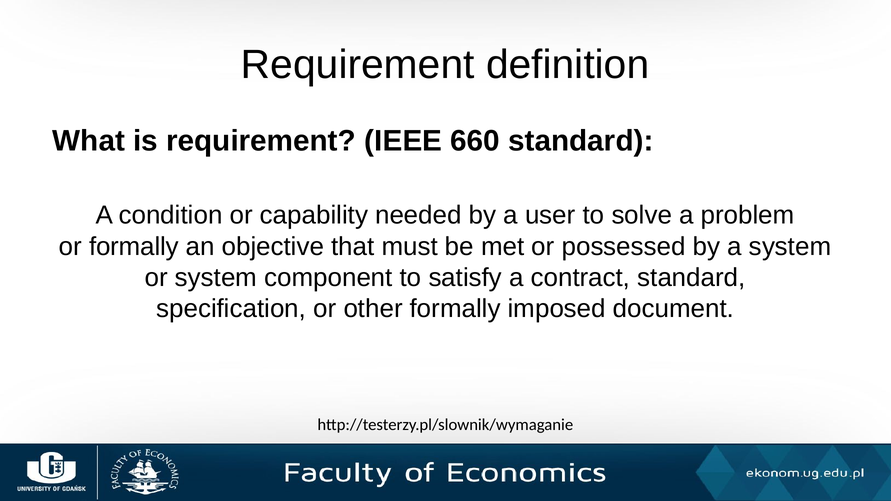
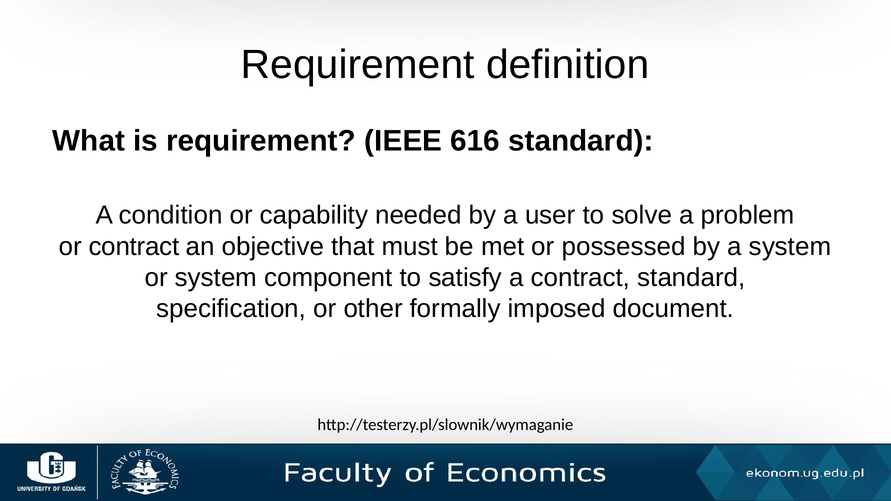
660: 660 -> 616 (475, 141)
or formally: formally -> contract (134, 247)
